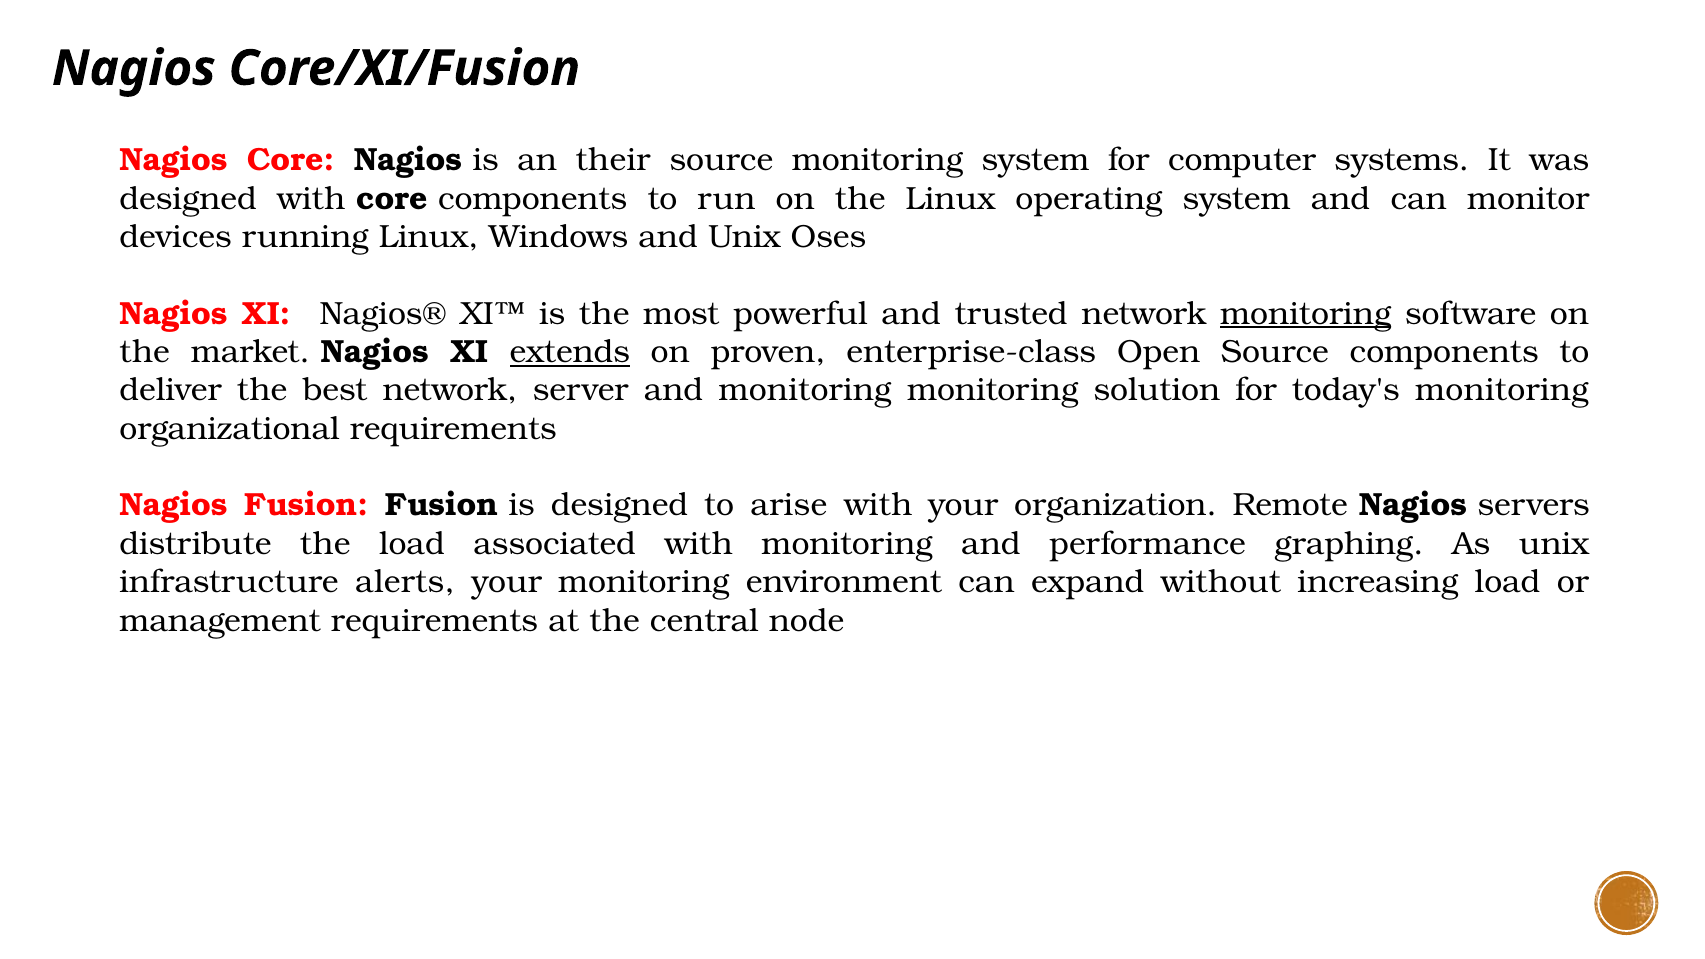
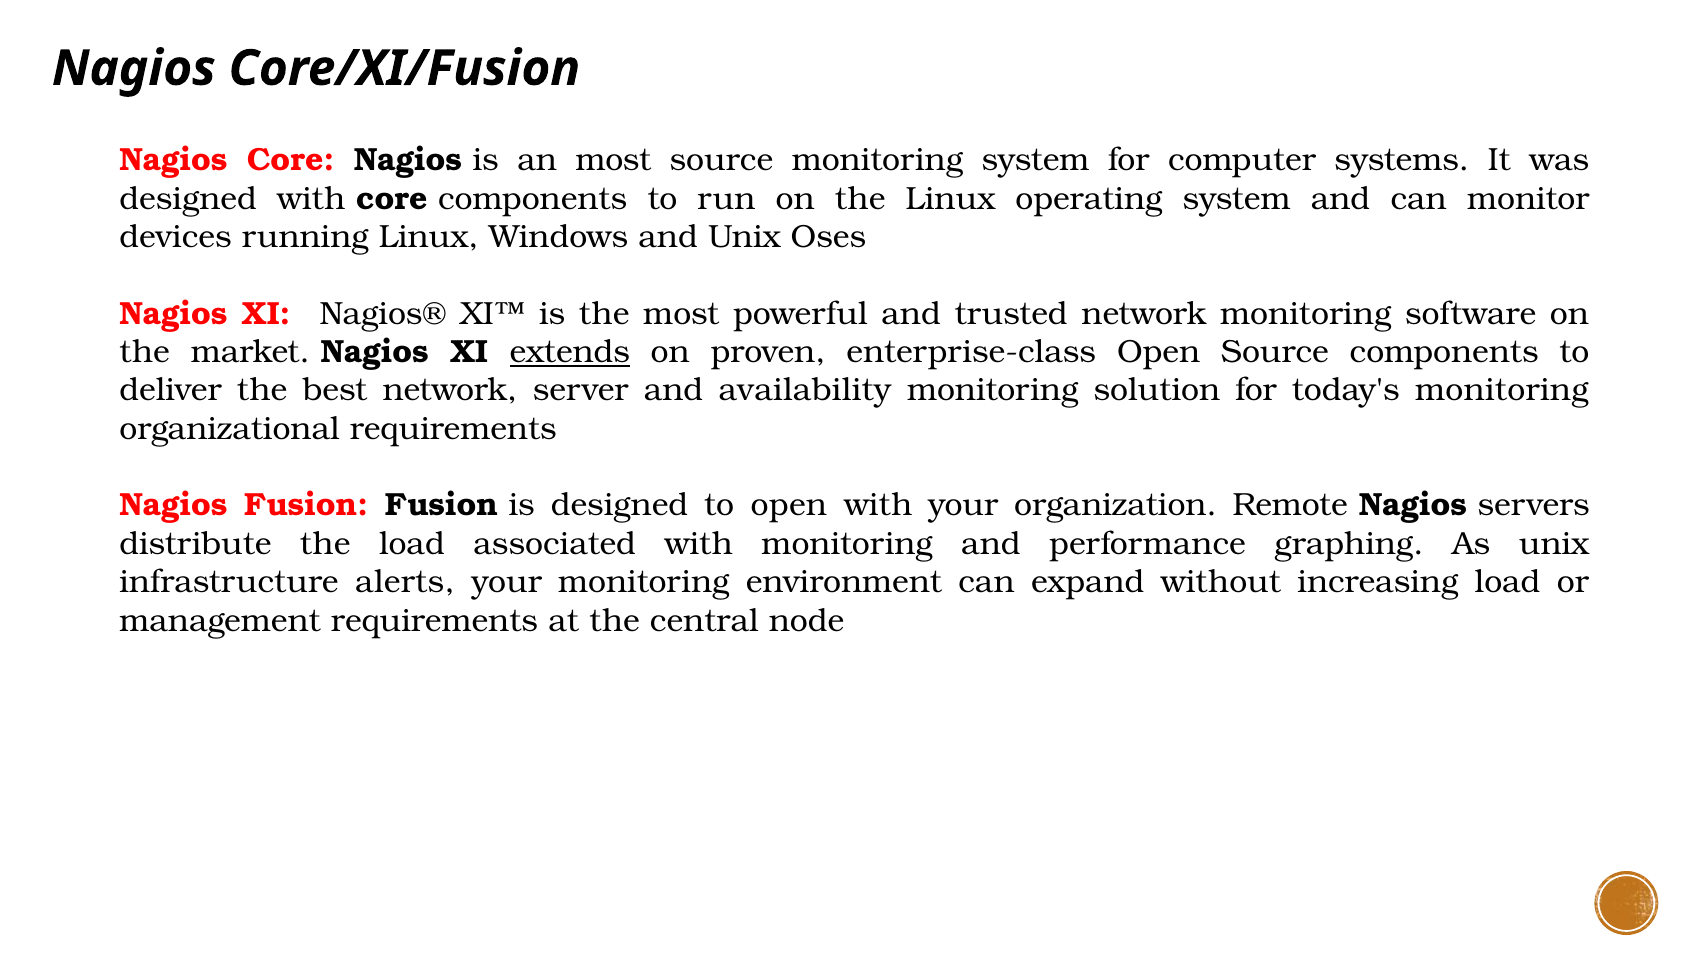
an their: their -> most (613, 160)
monitoring underline: present -> none (1306, 314)
and monitoring: monitoring -> availability (805, 390)
to arise: arise -> open (789, 505)
